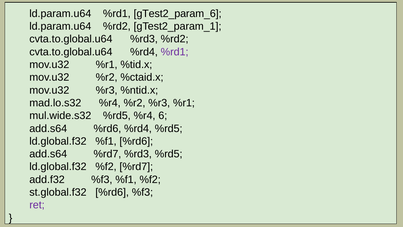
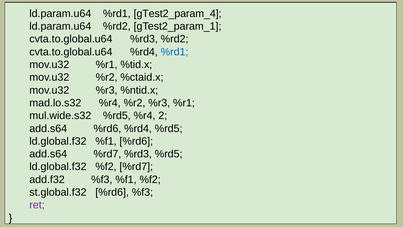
gTest2_param_6: gTest2_param_6 -> gTest2_param_4 (178, 14)
%rd1 colour: purple -> blue (175, 52)
6: 6 -> 2 (163, 116)
